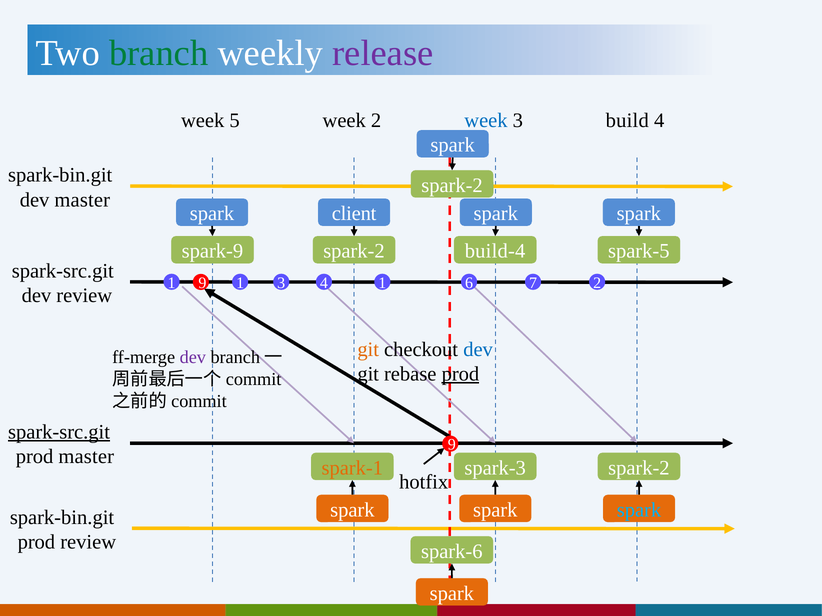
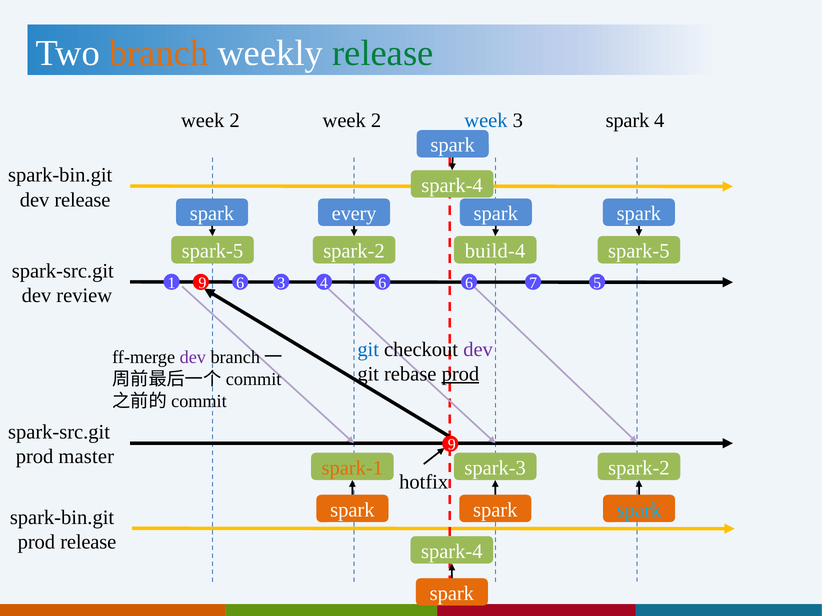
branch colour: green -> orange (159, 53)
release colour: purple -> green (383, 53)
5: 5 -> 2 (235, 121)
3 build: build -> spark (627, 121)
spark-2: spark-2 -> spark-4 (452, 185)
dev master: master -> release (82, 200)
client: client -> every (354, 214)
spark-9: spark-9 -> spark-5 (212, 251)
1 1: 1 -> 6 (240, 283)
4 1: 1 -> 6 (382, 283)
7 2: 2 -> 5 (597, 283)
git colour: orange -> blue (368, 350)
dev colour: blue -> purple (478, 350)
spark-src.git underline: present -> none (59, 432)
prod review: review -> release (88, 543)
spark-6: spark-6 -> spark-4 (452, 552)
